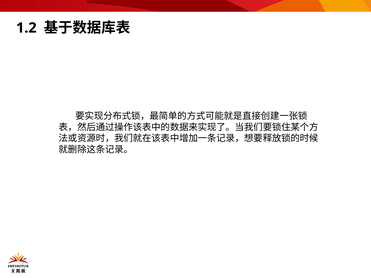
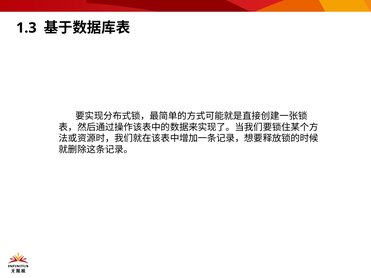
1.2: 1.2 -> 1.3 (26, 28)
